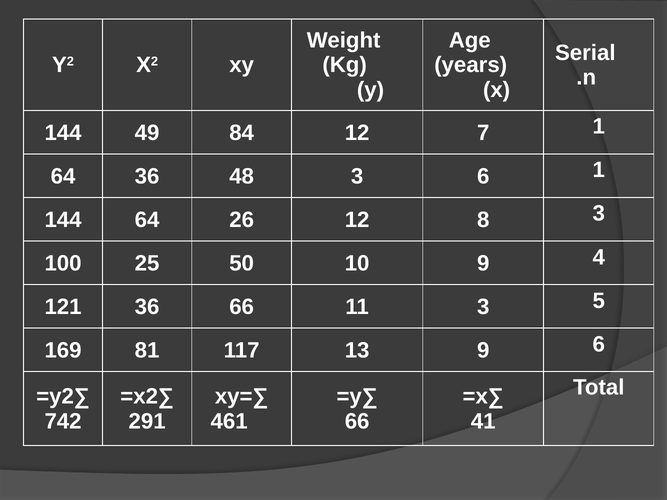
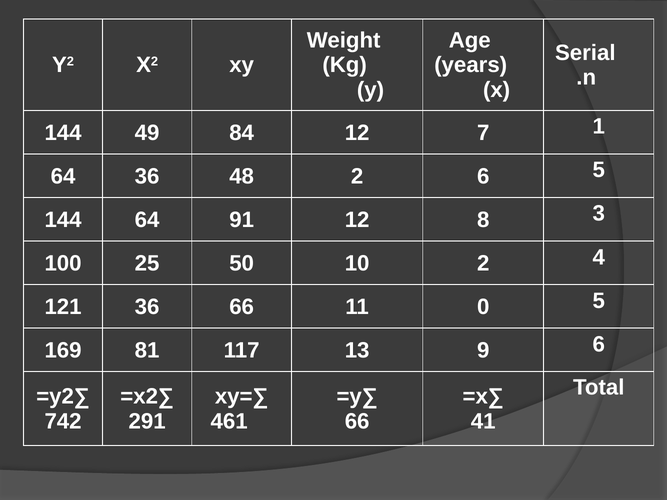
48 3: 3 -> 2 (357, 176)
6 1: 1 -> 5 (599, 170)
26: 26 -> 91 (242, 220)
10 9: 9 -> 2 (483, 263)
11 3: 3 -> 0 (483, 307)
